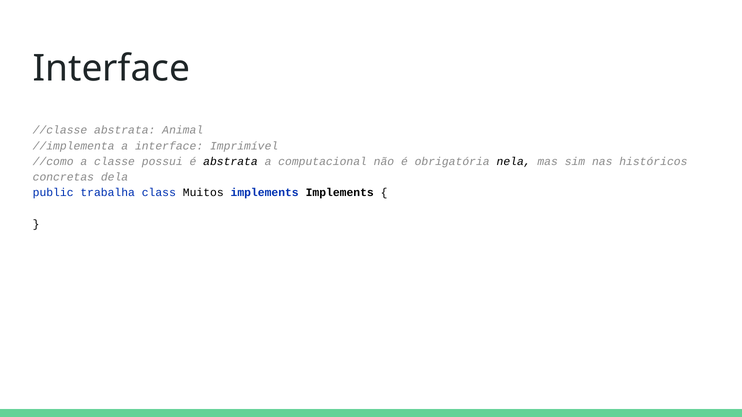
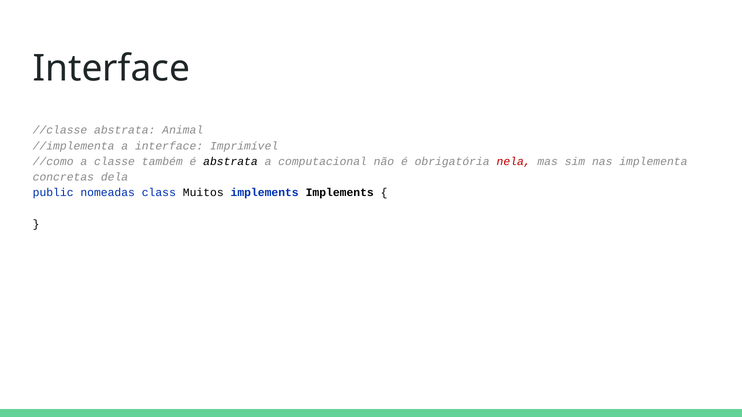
possui: possui -> também (162, 162)
nela colour: black -> red (514, 162)
históricos: históricos -> implementa (653, 162)
trabalha: trabalha -> nomeadas (108, 193)
